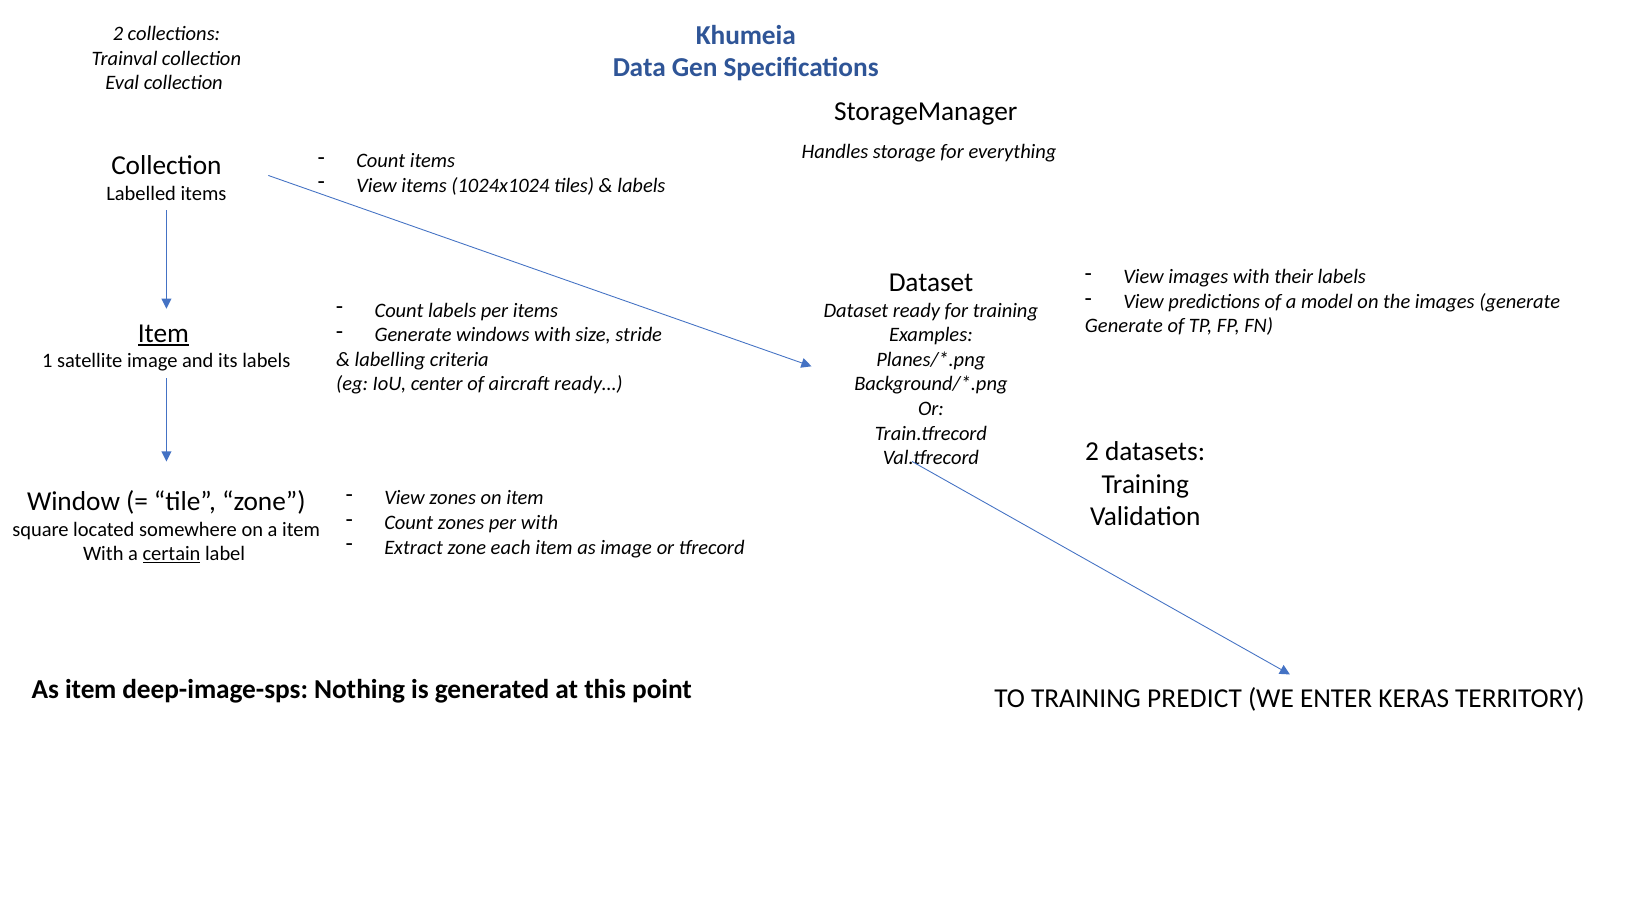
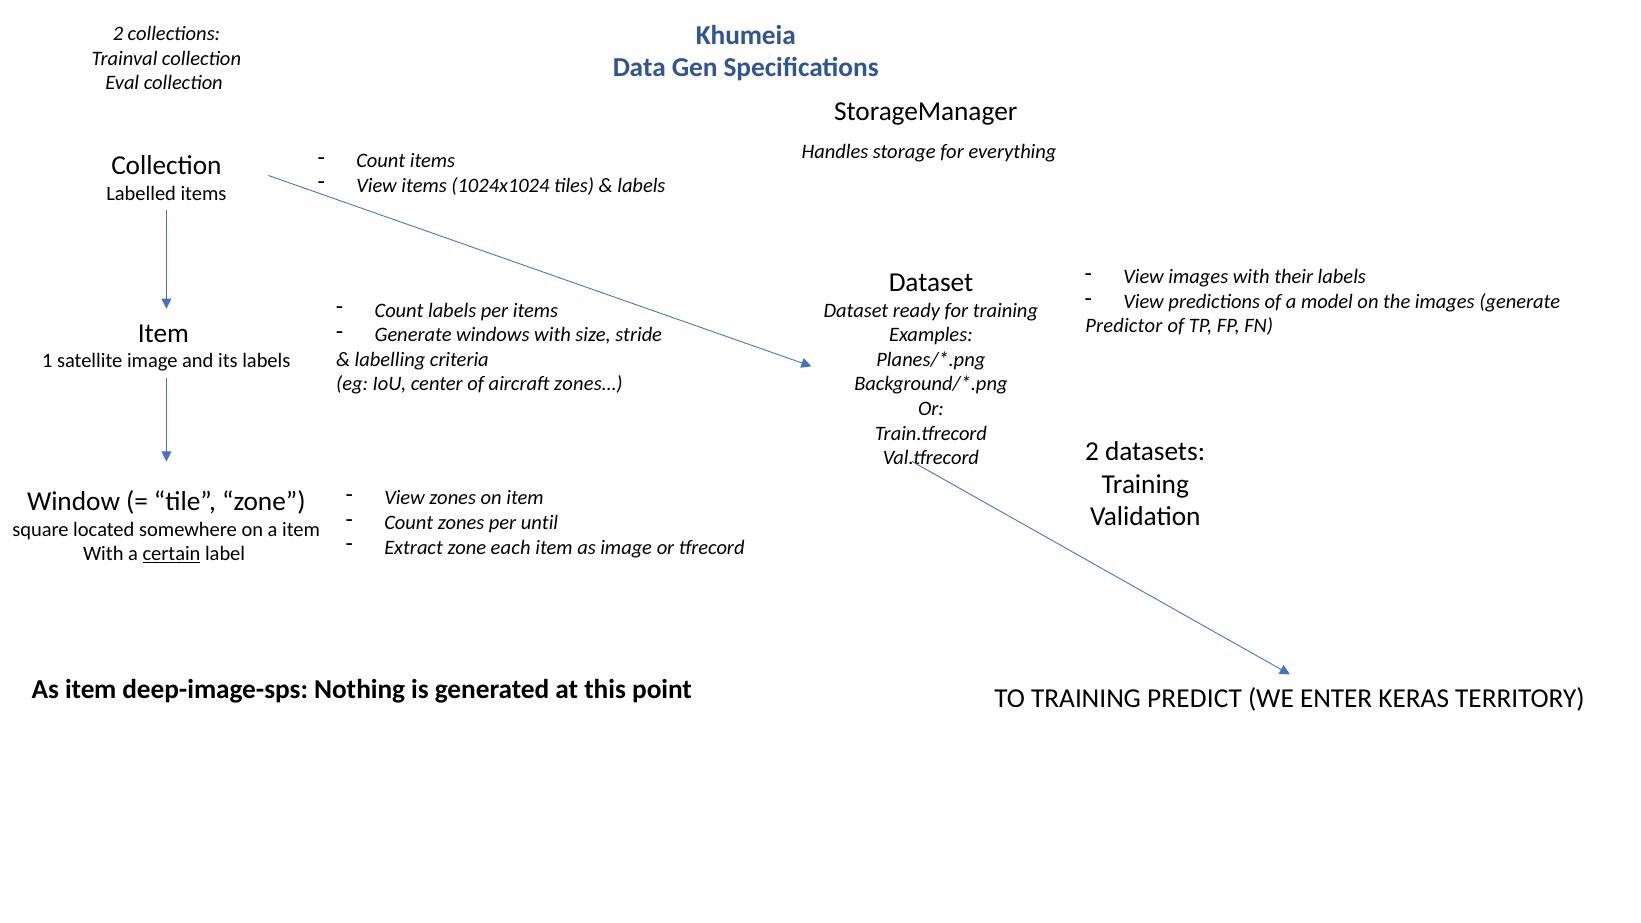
Generate: Generate -> Predictor (1124, 326)
Item underline: present -> none (163, 333)
ready…: ready… -> zones… (588, 384)
per with: with -> until (540, 523)
